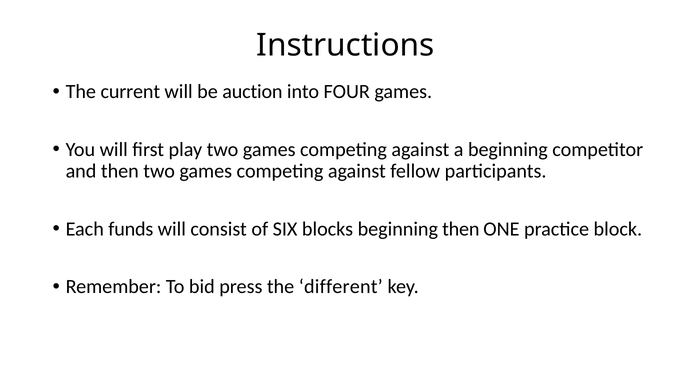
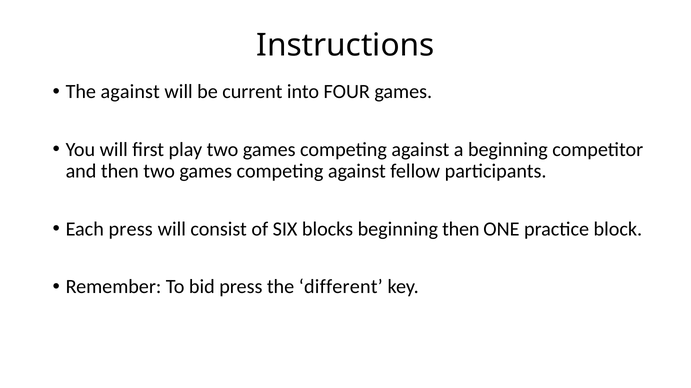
The current: current -> against (130, 92)
auction: auction -> current (252, 92)
Each funds: funds -> press (131, 229)
